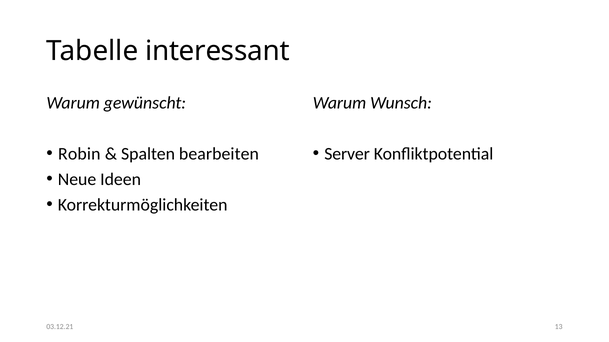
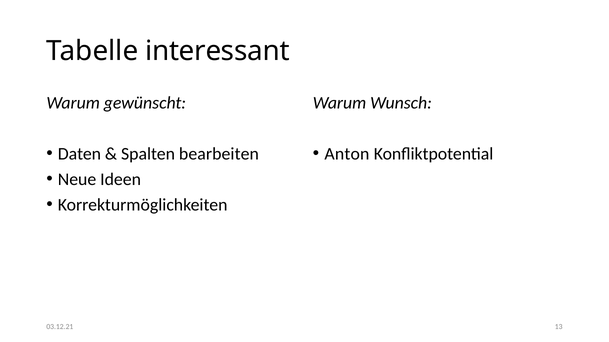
Robin: Robin -> Daten (79, 154)
Server: Server -> Anton (347, 154)
